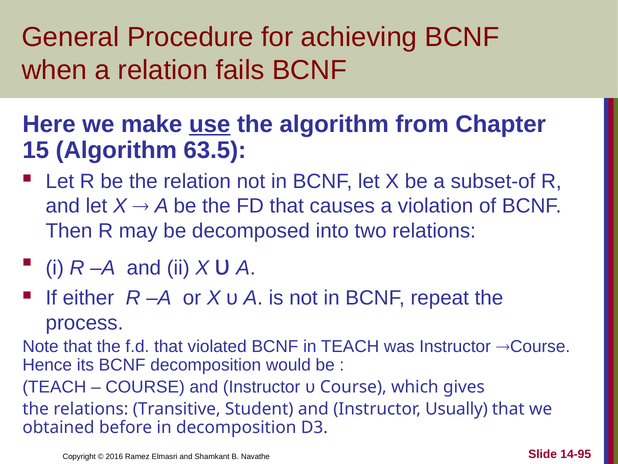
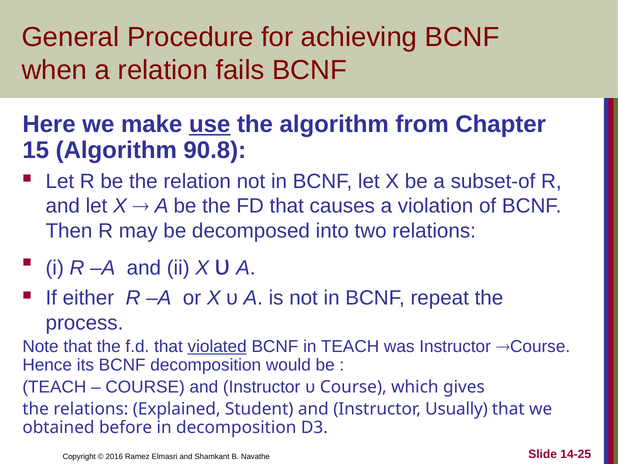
63.5: 63.5 -> 90.8 (215, 150)
violated underline: none -> present (217, 346)
Transitive: Transitive -> Explained (177, 409)
14-95: 14-95 -> 14-25 (576, 454)
